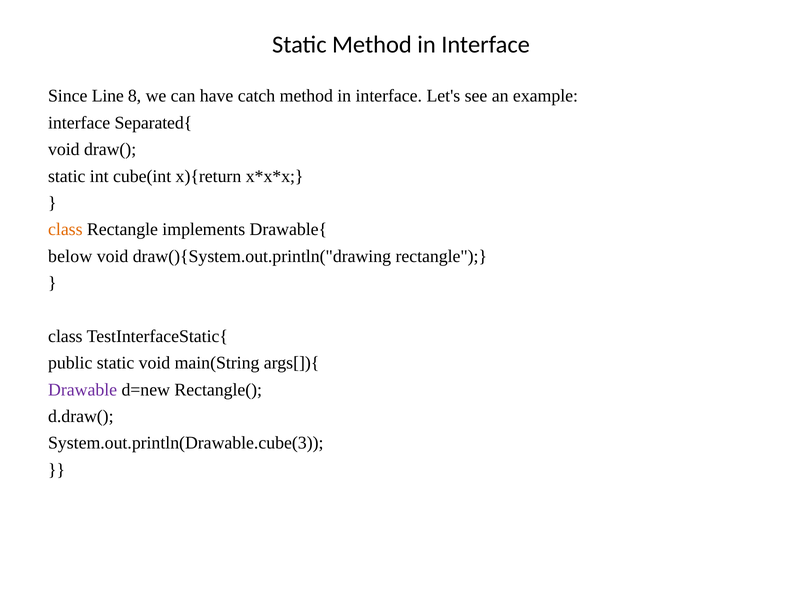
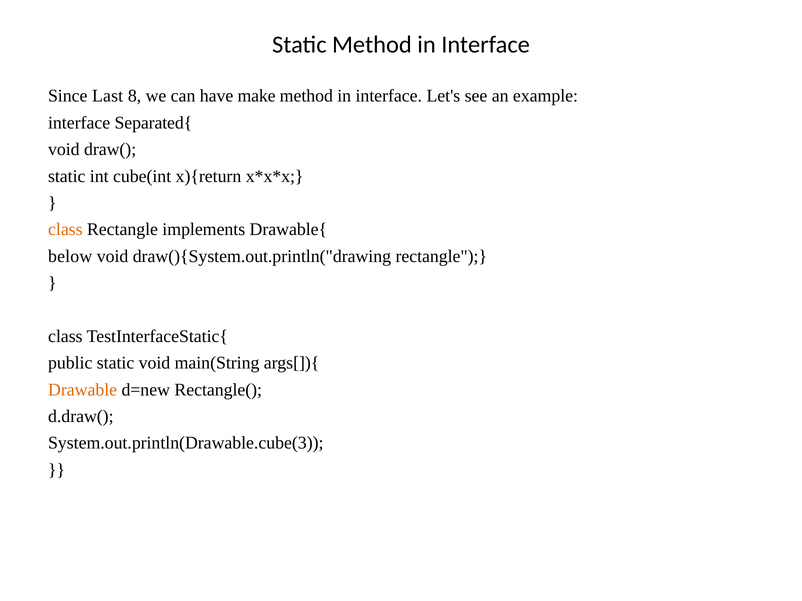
Line: Line -> Last (108, 96)
catch: catch -> make (257, 96)
Drawable colour: purple -> orange (83, 390)
